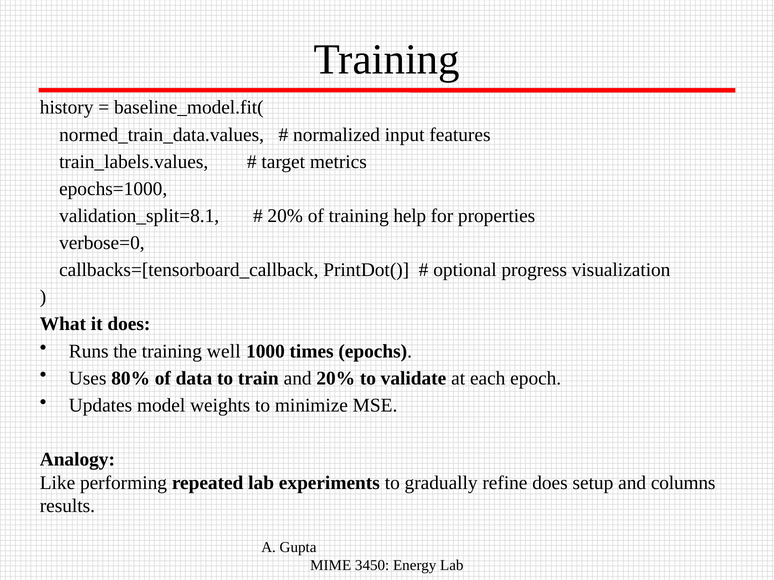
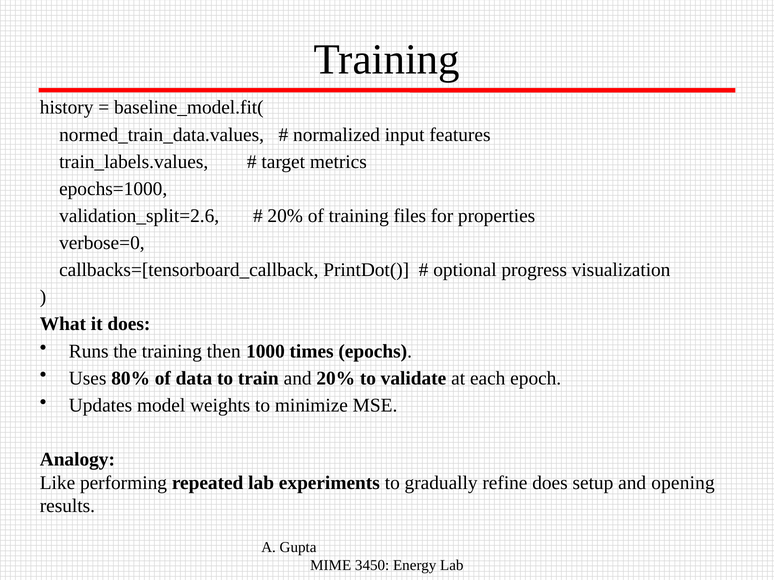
validation_split=8.1: validation_split=8.1 -> validation_split=2.6 (139, 216)
help: help -> files (410, 216)
well: well -> then (224, 351)
columns: columns -> opening (683, 483)
